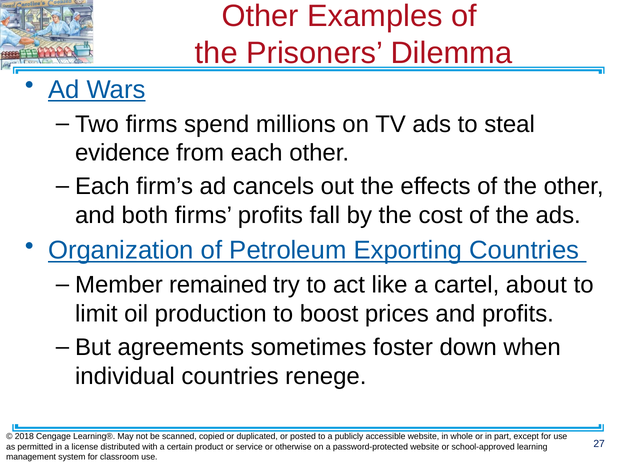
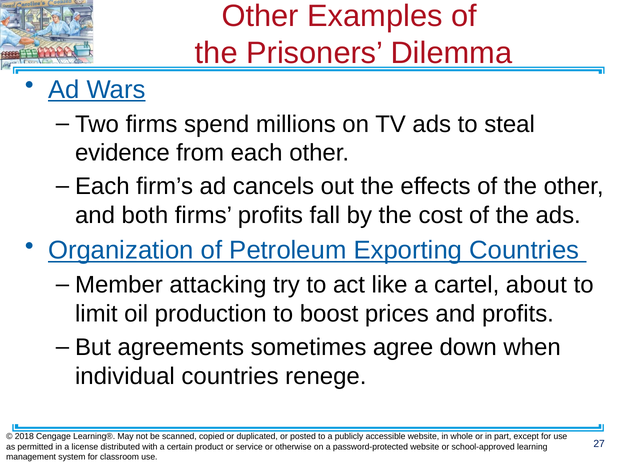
remained: remained -> attacking (218, 285)
foster: foster -> agree (403, 347)
